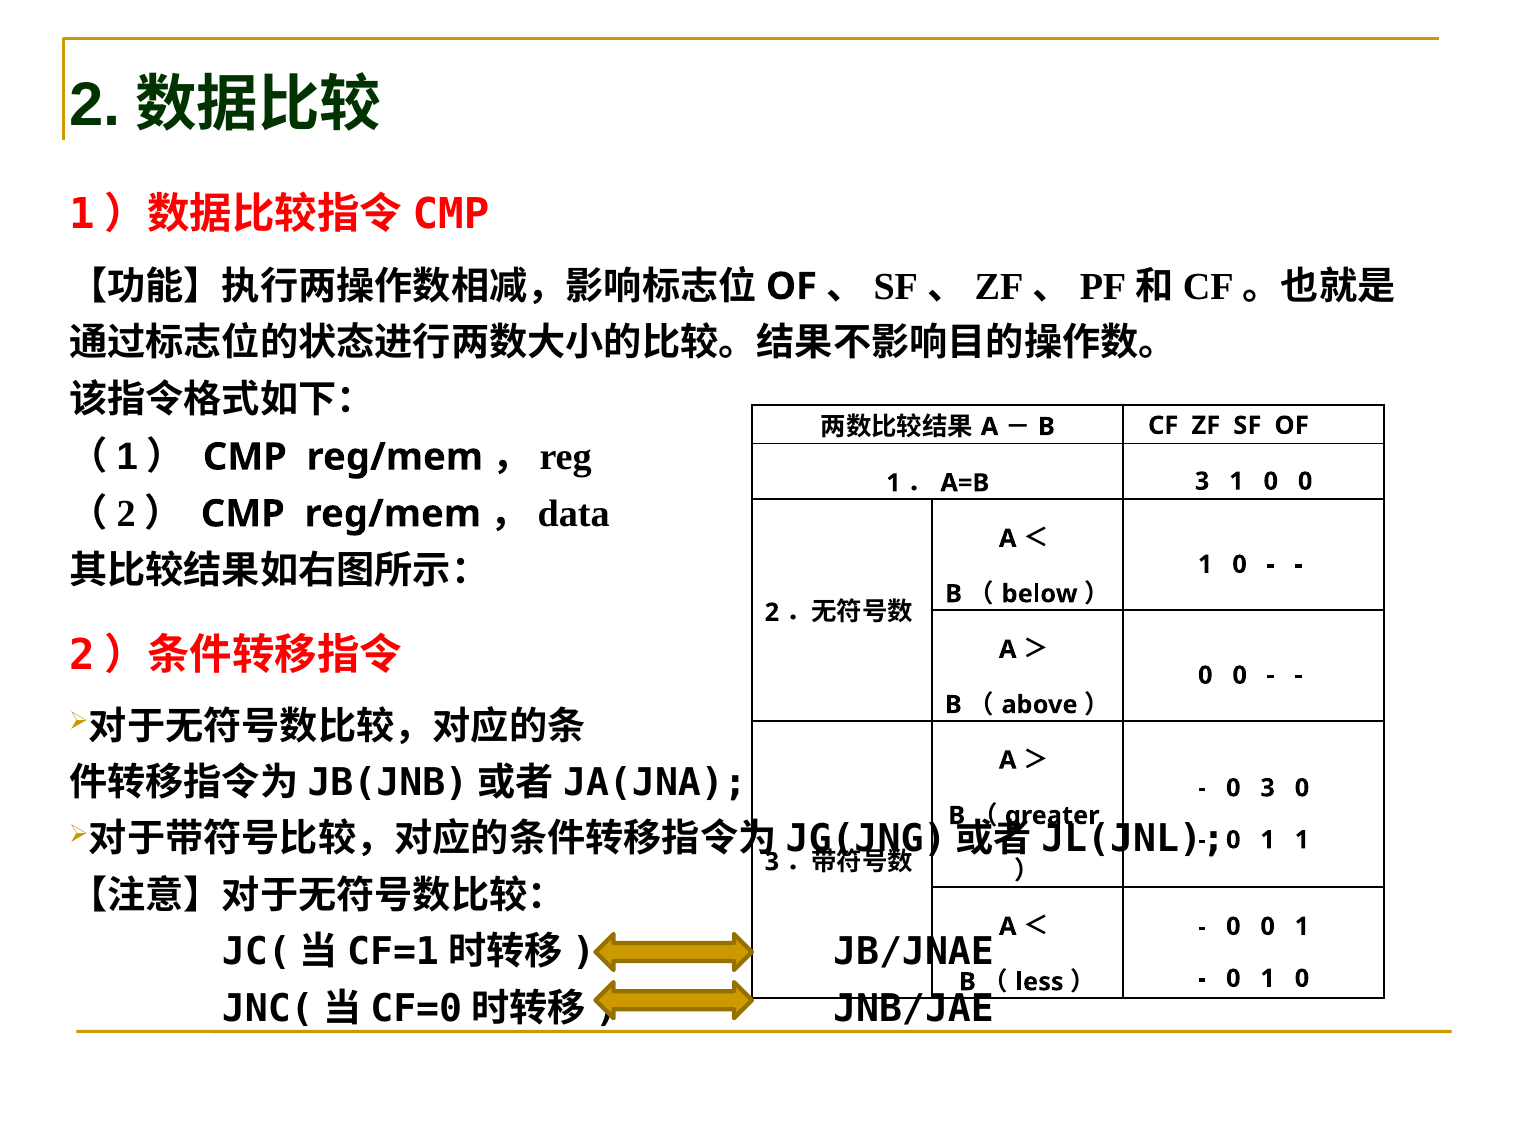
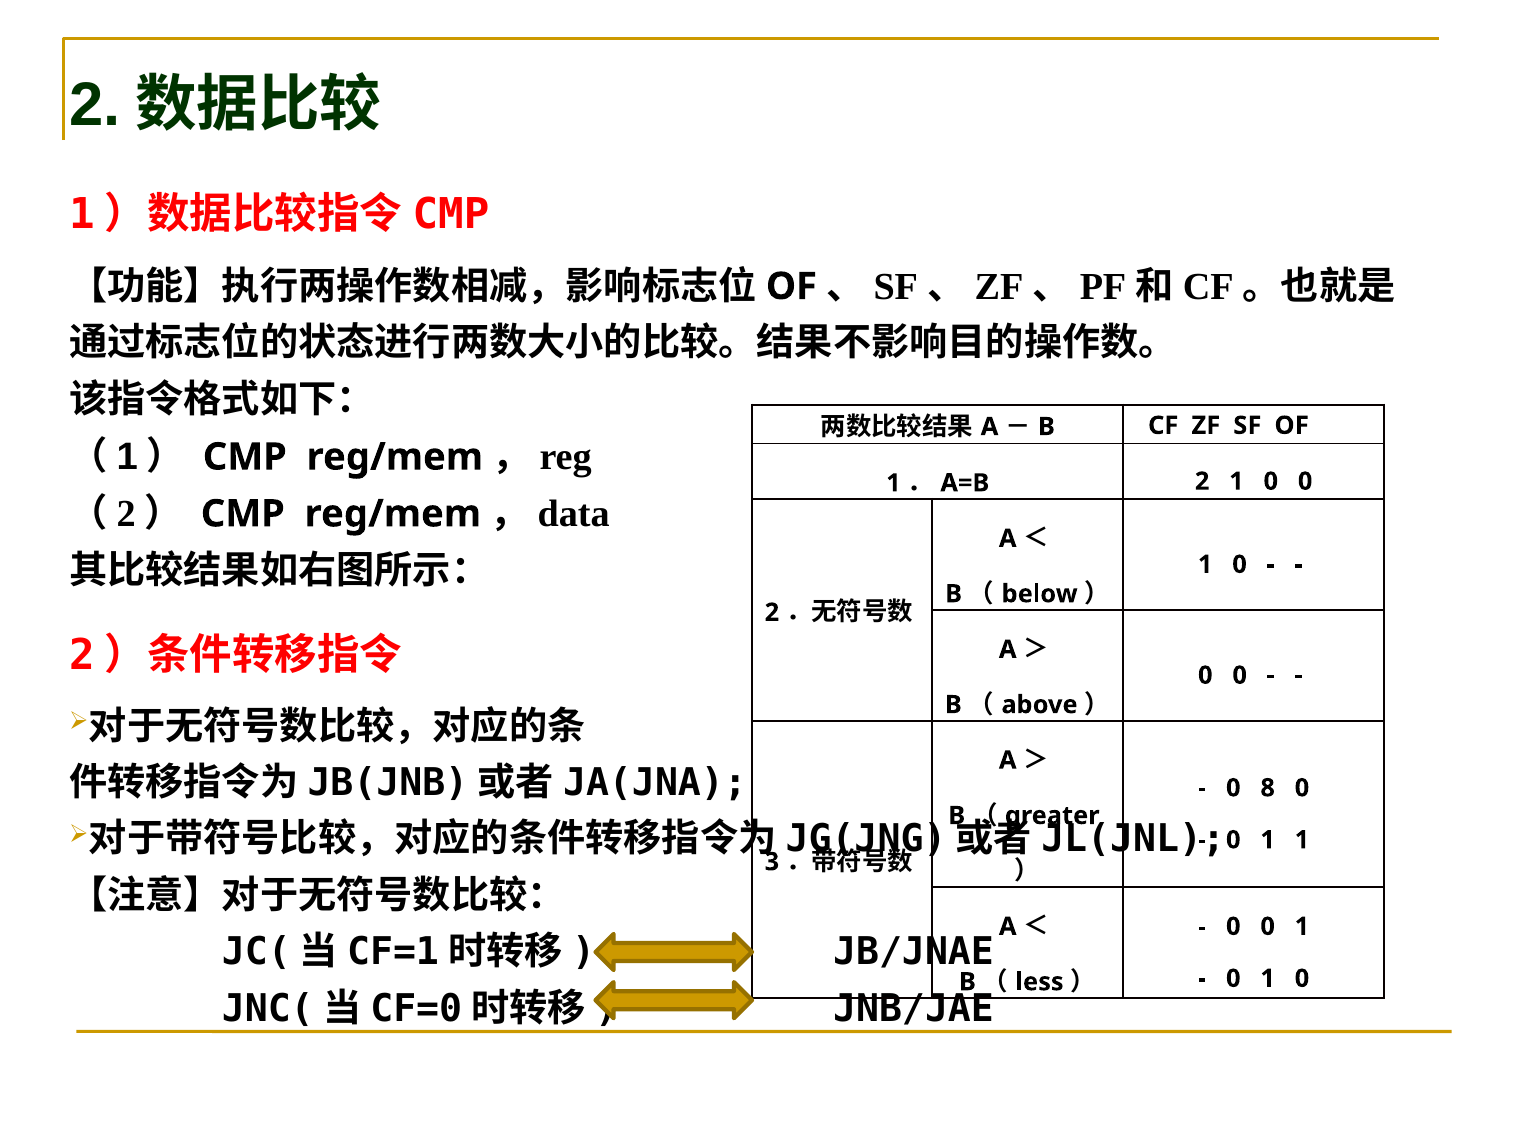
3: 3 -> 2 (1202, 481)
0 3: 3 -> 8 (1268, 788)
